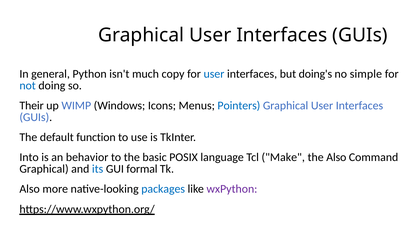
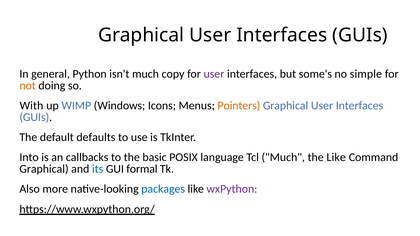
user colour: blue -> purple (214, 74)
doing's: doing's -> some's (315, 74)
not colour: blue -> orange (28, 86)
Their: Their -> With (31, 106)
Pointers colour: blue -> orange (239, 106)
function: function -> defaults (96, 137)
behavior: behavior -> callbacks (87, 158)
Tcl Make: Make -> Much (283, 158)
the Also: Also -> Like (336, 158)
